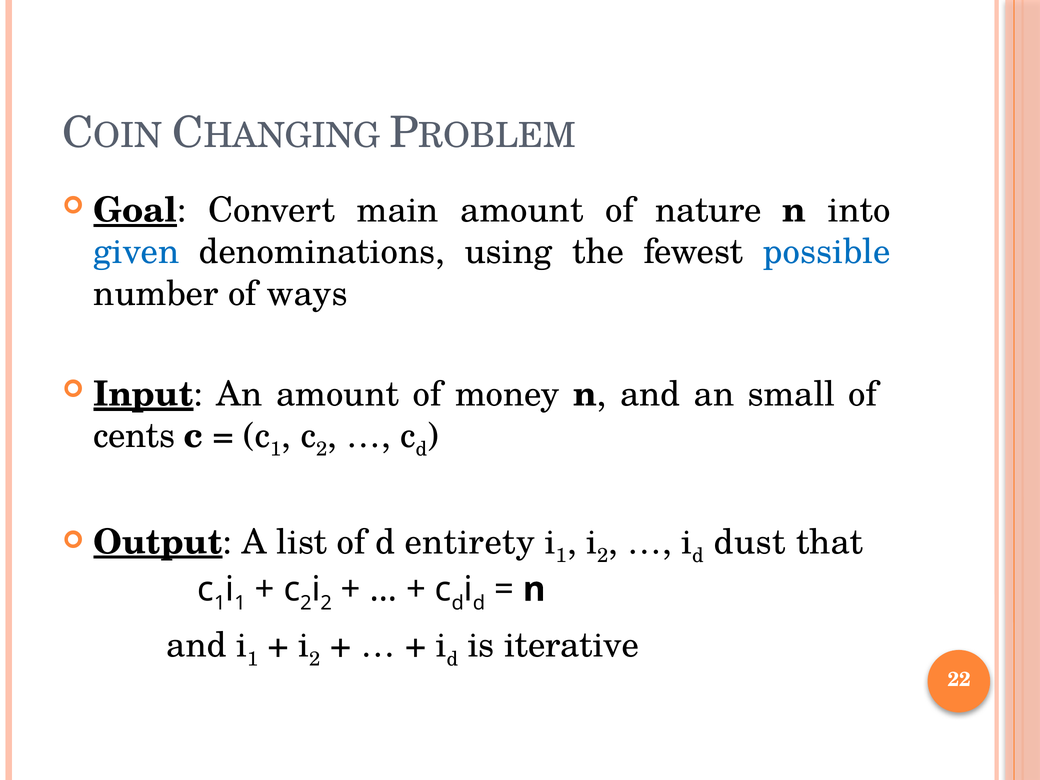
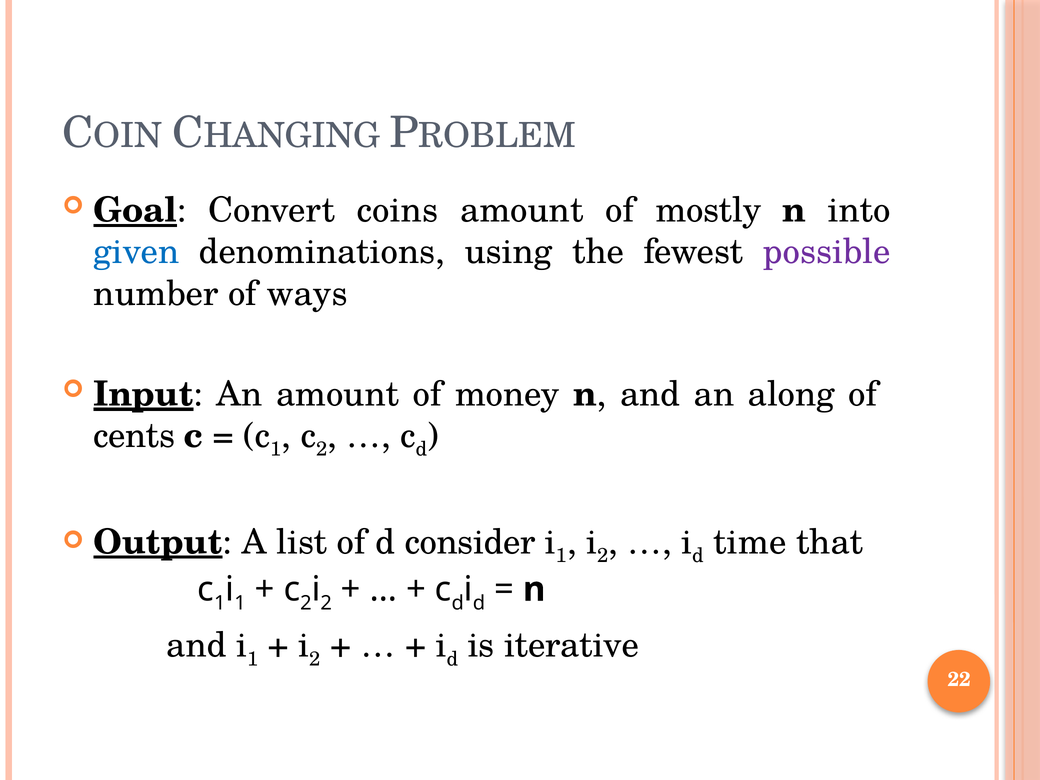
main: main -> coins (398, 210)
nature: nature -> mostly (708, 210)
possible colour: blue -> purple (827, 252)
small: small -> along (791, 394)
entirety: entirety -> consider (470, 542)
dust: dust -> time (750, 542)
